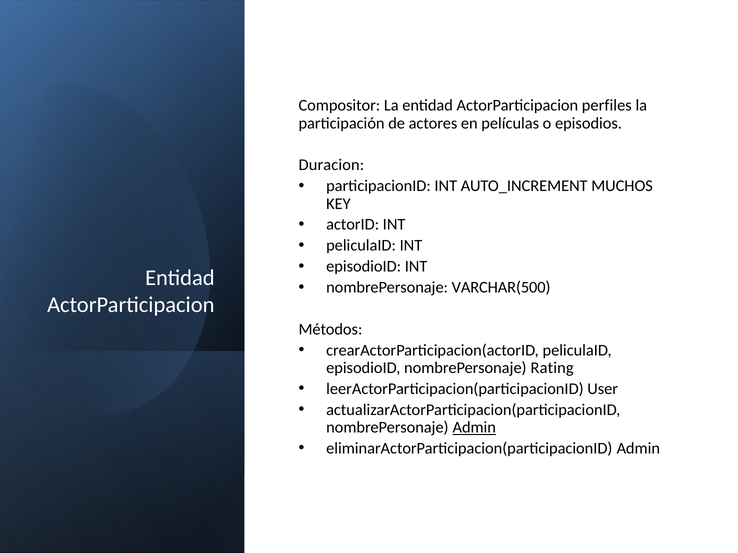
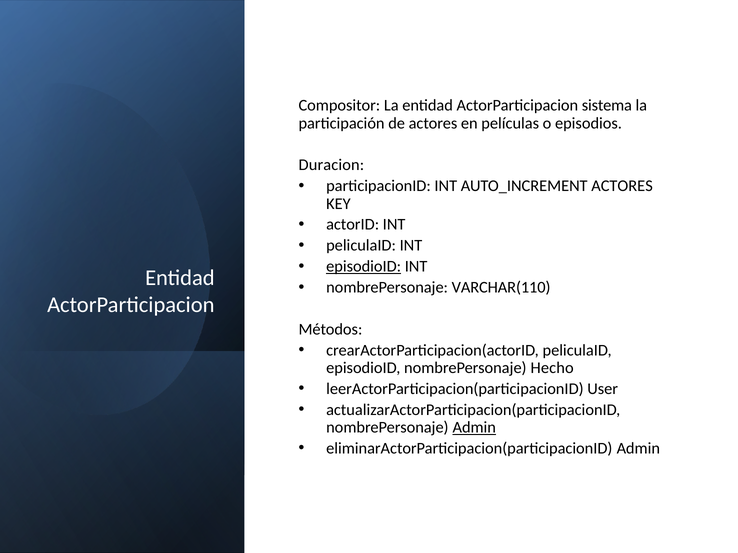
perfiles: perfiles -> sistema (607, 106)
AUTO_INCREMENT MUCHOS: MUCHOS -> ACTORES (622, 186)
episodioID underline: none -> present (364, 267)
VARCHAR(500: VARCHAR(500 -> VARCHAR(110 (501, 288)
Rating: Rating -> Hecho (552, 368)
